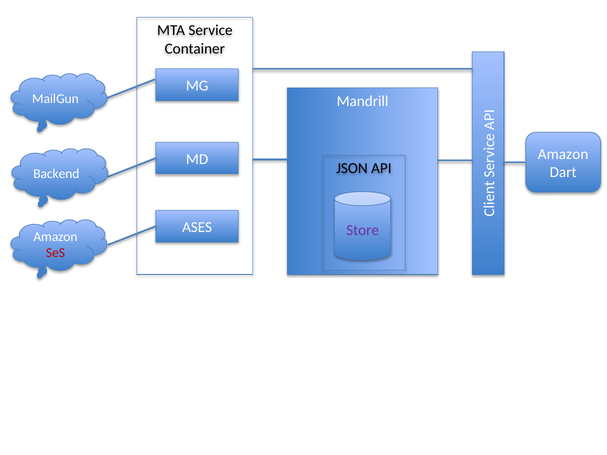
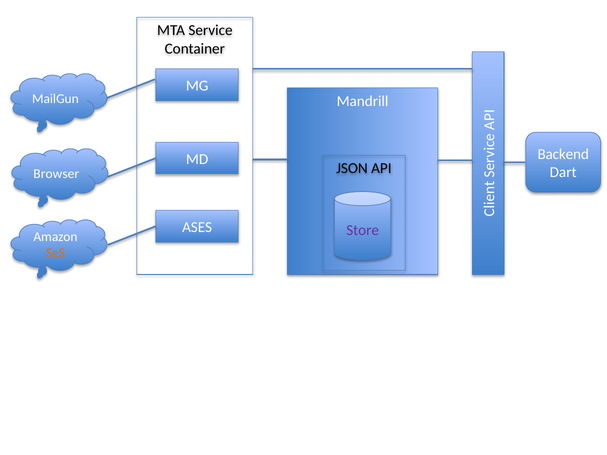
Amazon: Amazon -> Backend (563, 154)
Backend: Backend -> Browser (56, 174)
SeS colour: red -> orange (55, 253)
